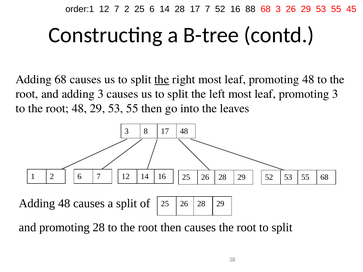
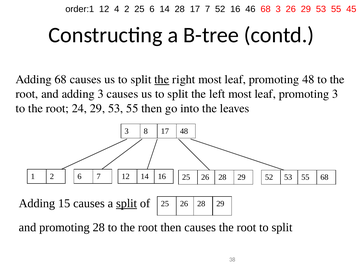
12 7: 7 -> 4 (117, 9)
88: 88 -> 46 (250, 9)
root 48: 48 -> 24 (79, 109)
Adding 48: 48 -> 15 (64, 204)
split underline: none -> present (127, 204)
